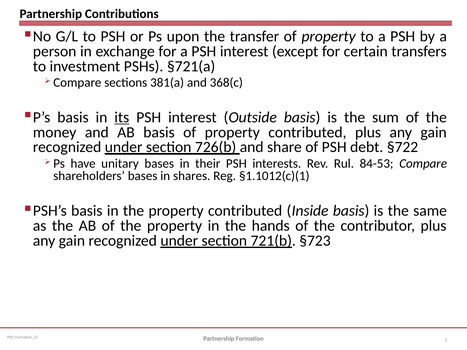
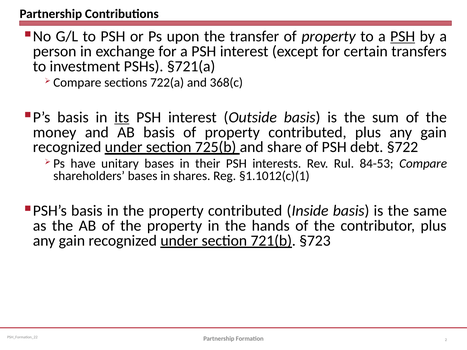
PSH underline: none -> present (403, 36)
381(a: 381(a -> 722(a (167, 83)
726(b: 726(b -> 725(b (216, 147)
